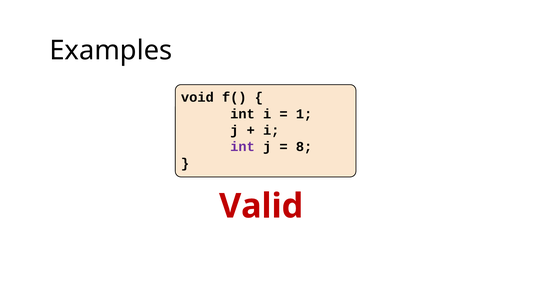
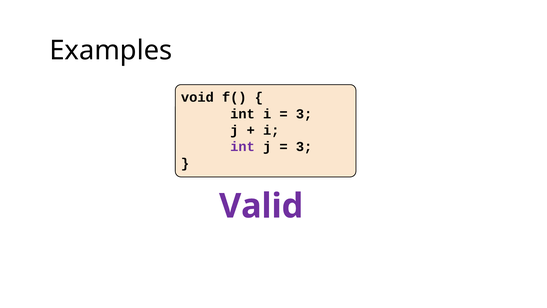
1: 1 -> 3 (304, 114)
8: 8 -> 3 (304, 147)
Valid colour: red -> purple (261, 206)
